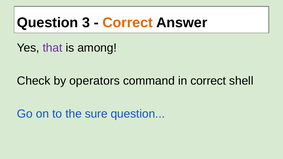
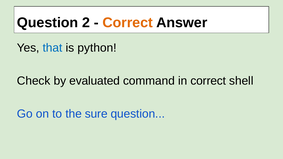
3: 3 -> 2 (86, 23)
that colour: purple -> blue (53, 48)
among: among -> python (97, 48)
operators: operators -> evaluated (95, 81)
